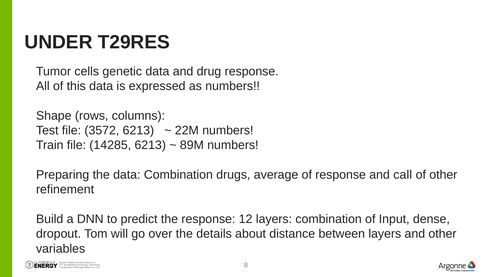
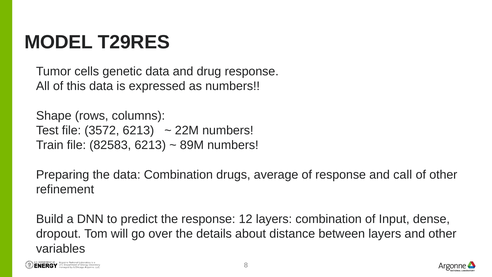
UNDER: UNDER -> MODEL (59, 42)
14285: 14285 -> 82583 (110, 145)
